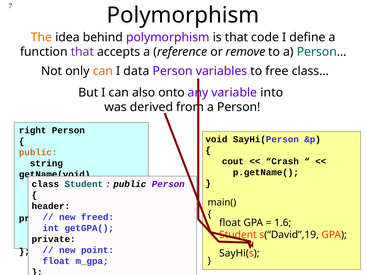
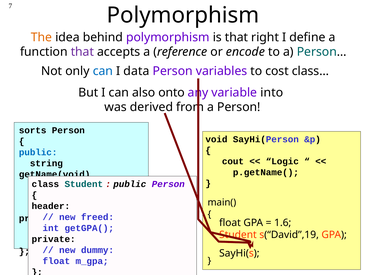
code: code -> right (265, 37)
remove: remove -> encode (245, 52)
can colour: orange -> blue (103, 71)
free: free -> cost (277, 71)
right: right -> sorts (33, 130)
public colour: orange -> blue (38, 152)
Crash: Crash -> Logic (282, 161)
point: point -> dummy (98, 250)
